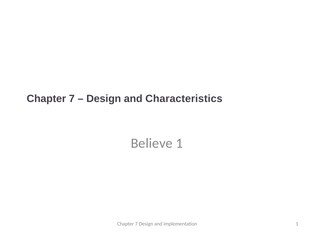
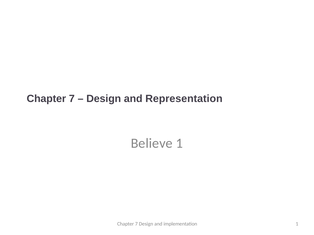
Characteristics: Characteristics -> Representation (184, 99)
